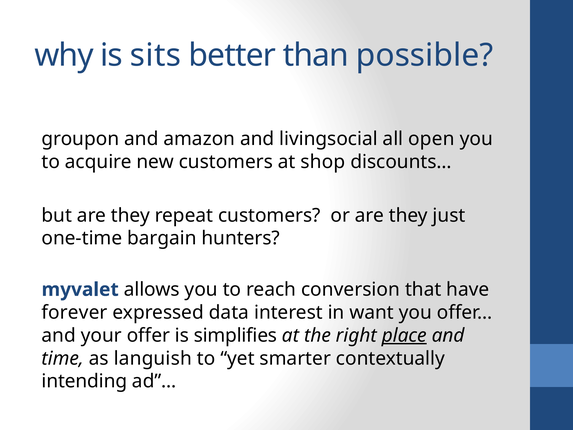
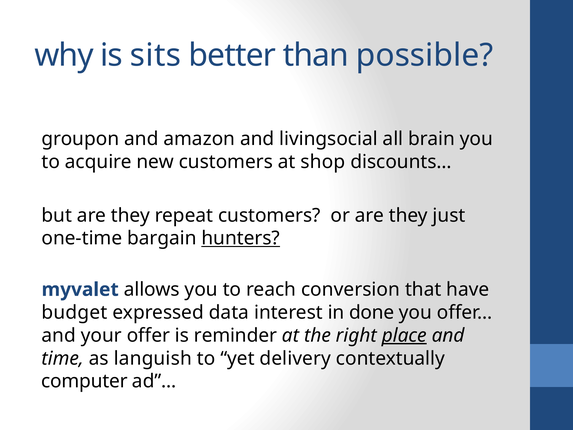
open: open -> brain (432, 139)
hunters underline: none -> present (241, 238)
forever: forever -> budget (75, 312)
want: want -> done (372, 312)
simplifies: simplifies -> reminder (235, 335)
smarter: smarter -> delivery (295, 358)
intending: intending -> computer (84, 381)
